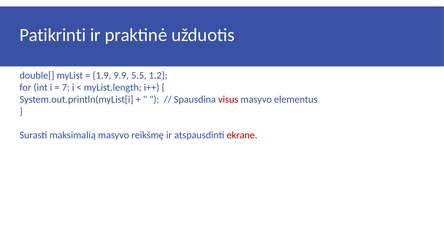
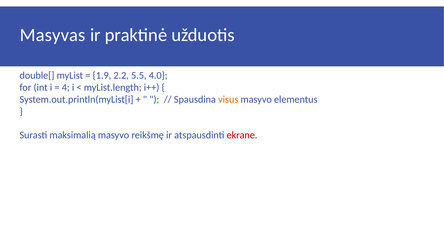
Patikrinti: Patikrinti -> Masyvas (53, 35)
9.9: 9.9 -> 2.2 (121, 76)
1.2: 1.2 -> 4.0 (158, 76)
7: 7 -> 4 (66, 87)
visus colour: red -> orange (228, 99)
